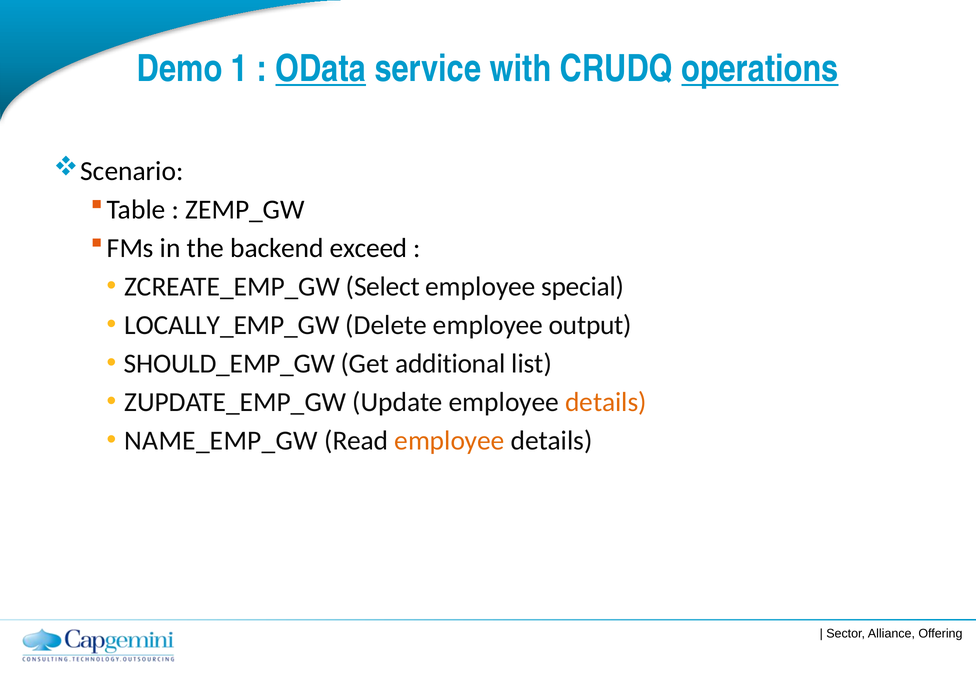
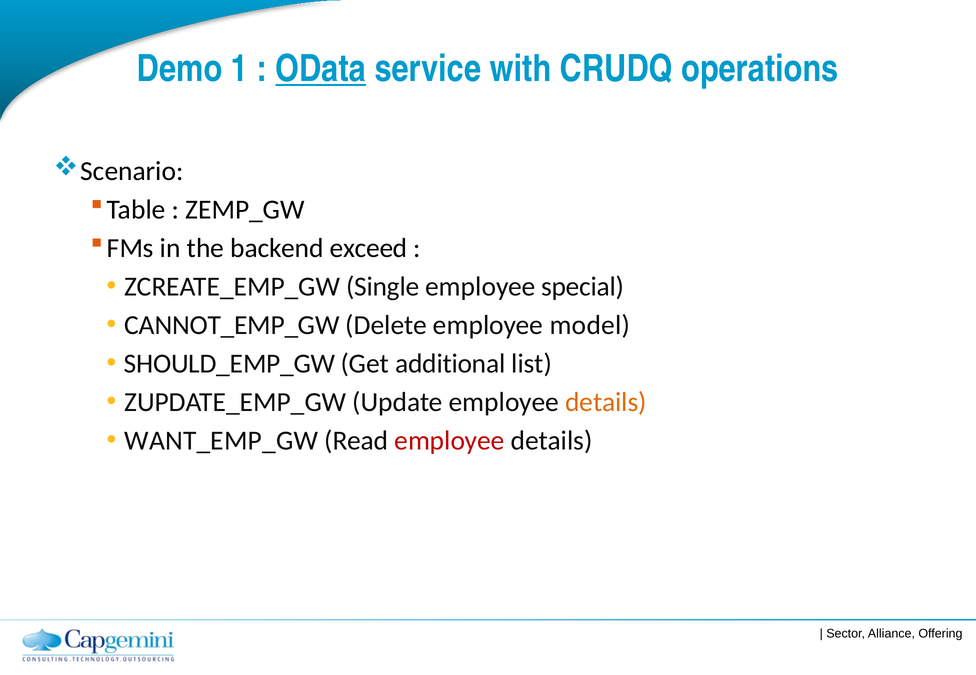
operations underline: present -> none (760, 69)
Select: Select -> Single (383, 287)
LOCALLY_EMP_GW: LOCALLY_EMP_GW -> CANNOT_EMP_GW (232, 326)
output: output -> model (590, 326)
NAME_EMP_GW: NAME_EMP_GW -> WANT_EMP_GW (221, 441)
employee colour: orange -> red (450, 441)
